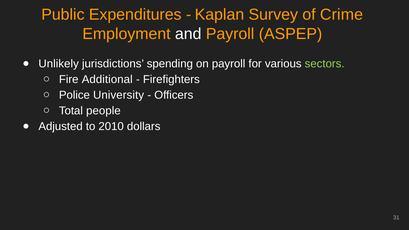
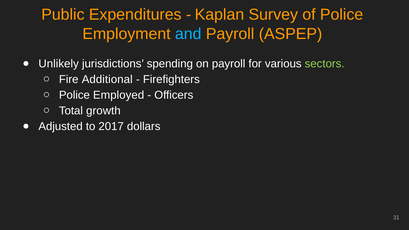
of Crime: Crime -> Police (342, 15)
and colour: white -> light blue (188, 34)
University: University -> Employed (119, 95)
people: people -> growth (103, 111)
2010: 2010 -> 2017 (111, 126)
